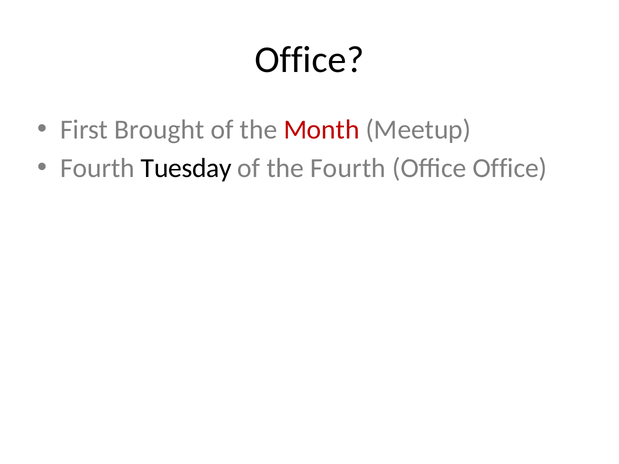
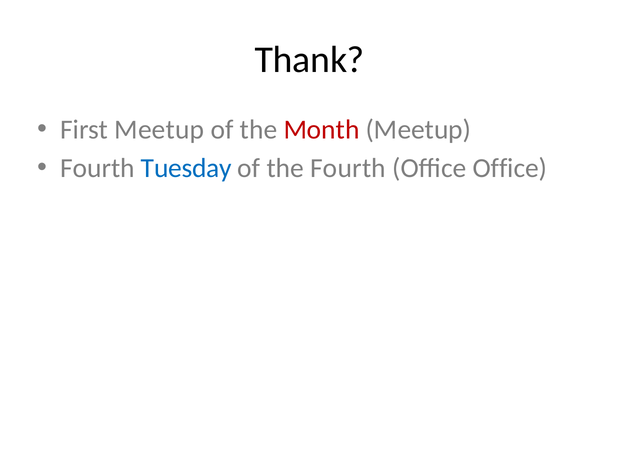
Office: Office -> Thank (310, 60)
First Brought: Brought -> Meetup (159, 130)
Tuesday colour: black -> blue (186, 168)
